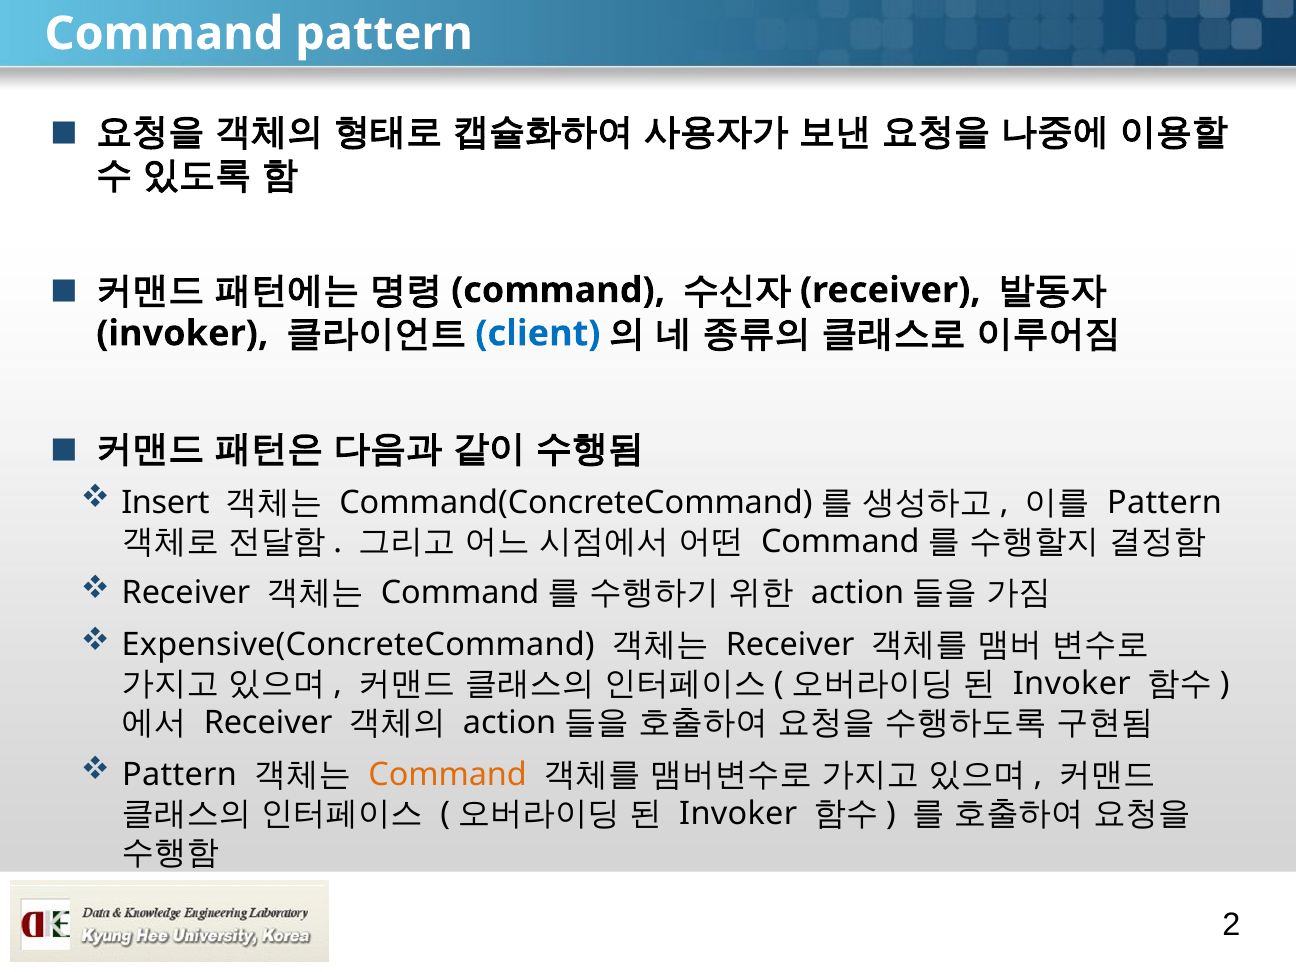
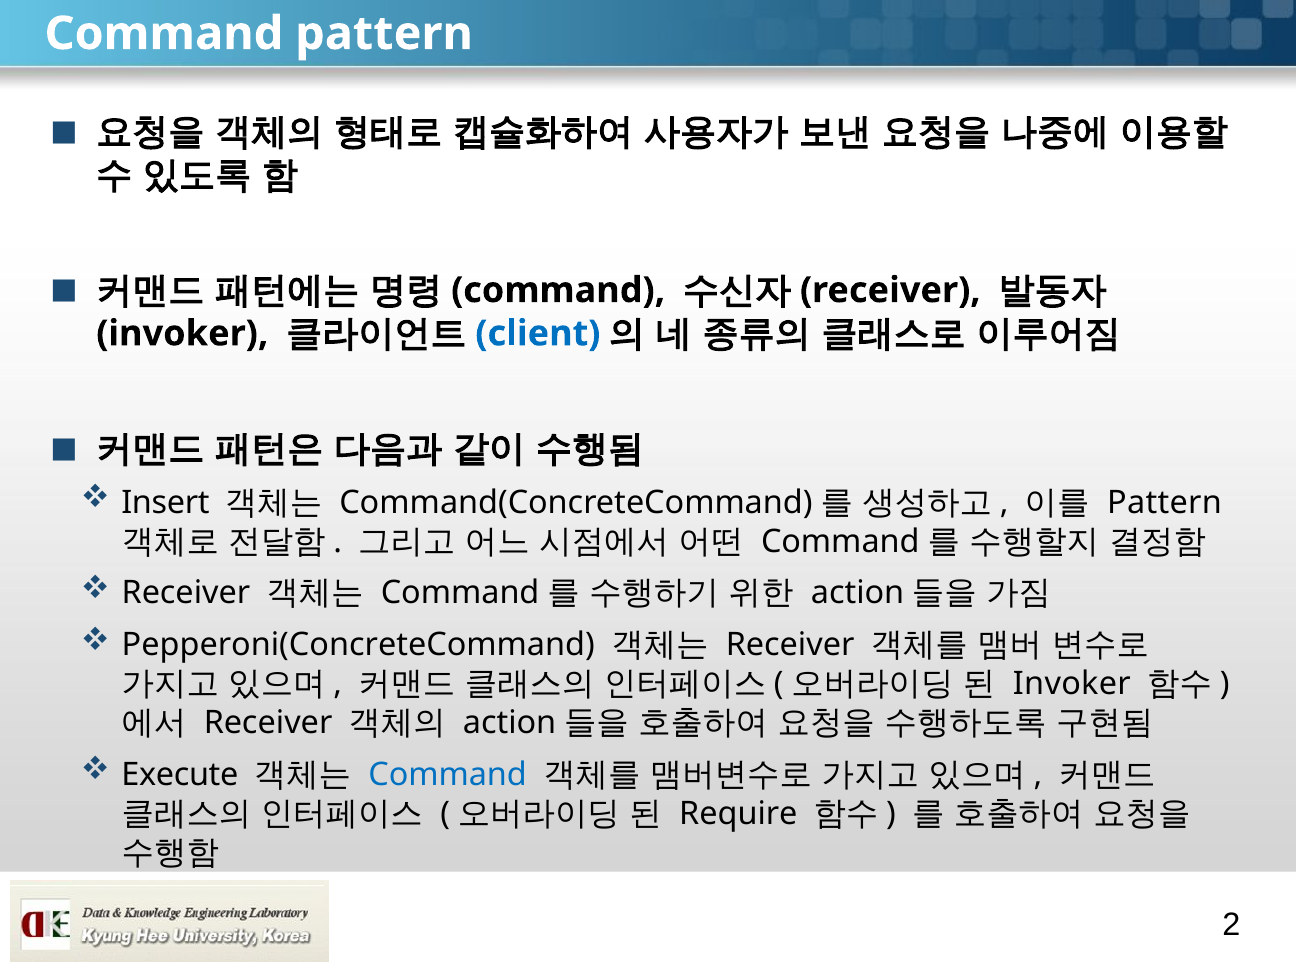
Expensive(ConcreteCommand: Expensive(ConcreteCommand -> Pepperoni(ConcreteCommand (358, 645)
Pattern: Pattern -> Execute (180, 775)
Command colour: orange -> blue (448, 775)
Invoker: Invoker -> Require (738, 813)
